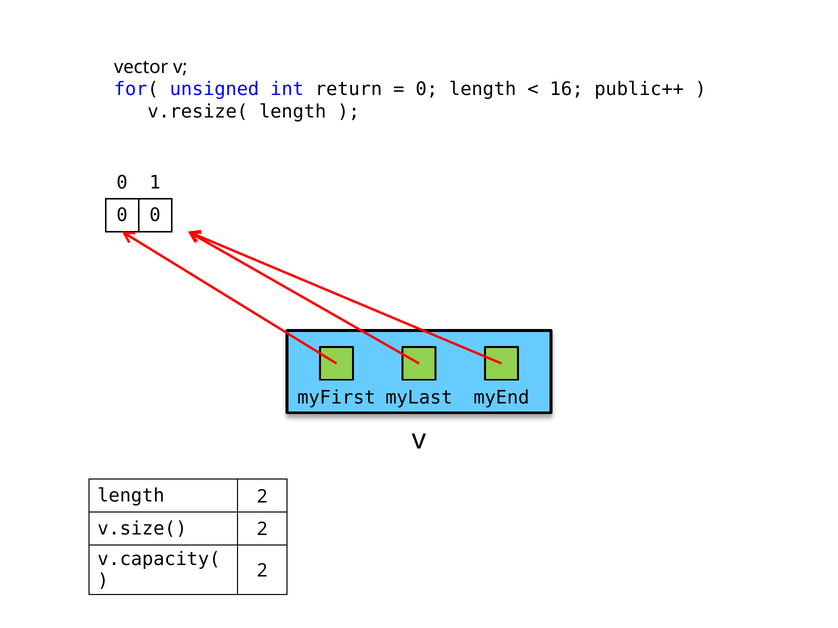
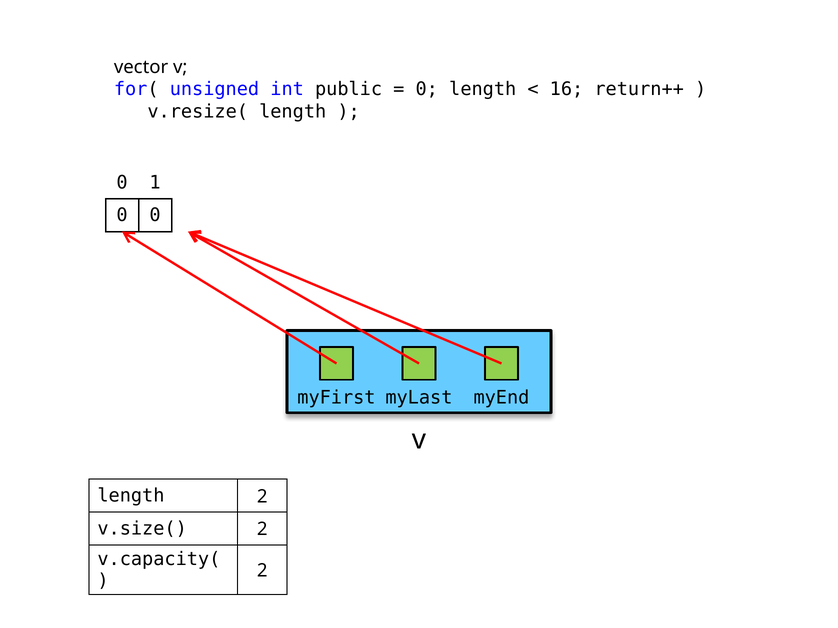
return: return -> public (349, 89)
public++: public++ -> return++ (639, 89)
